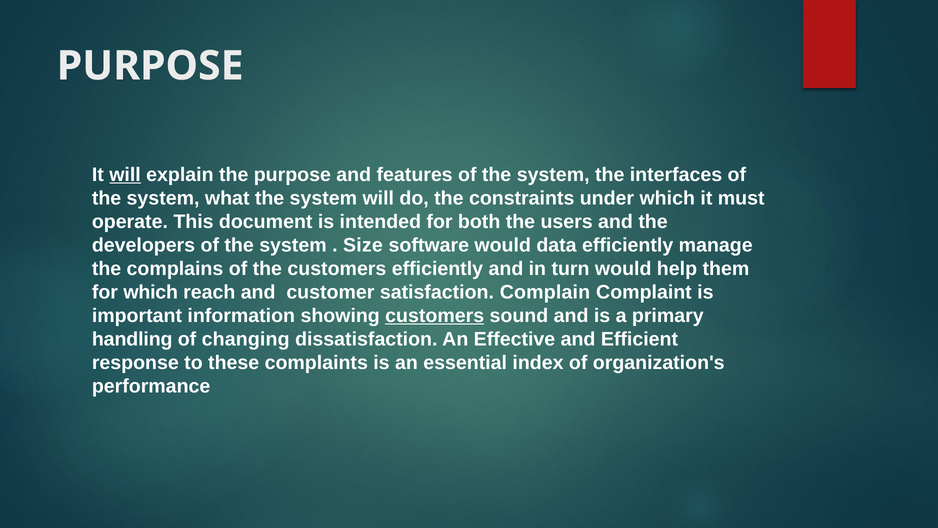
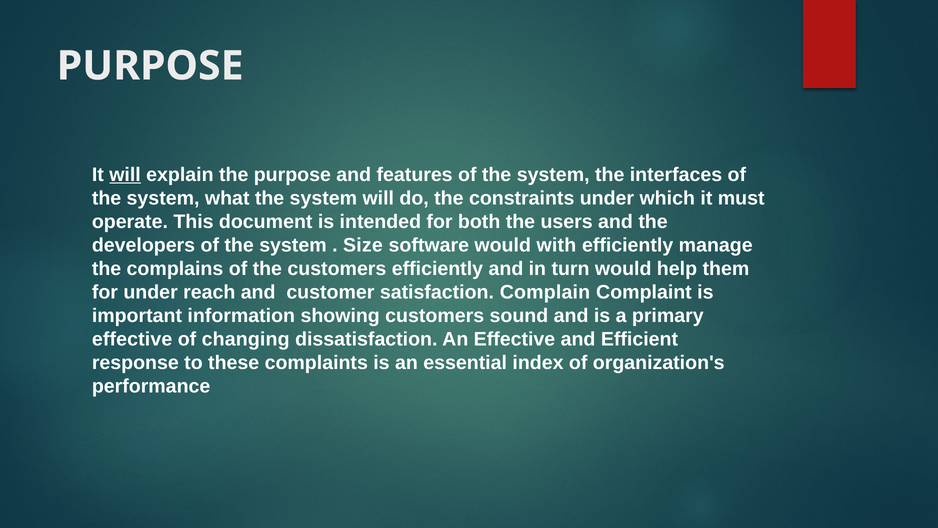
data: data -> with (556, 245)
for which: which -> under (151, 292)
customers underline: present -> none (435, 316)
handling: handling -> effective (132, 339)
